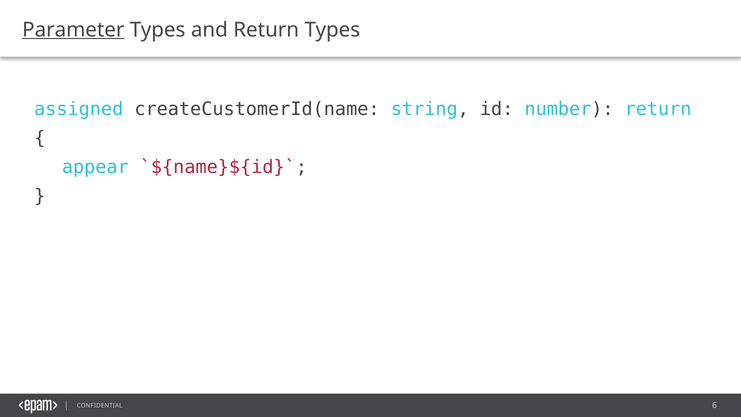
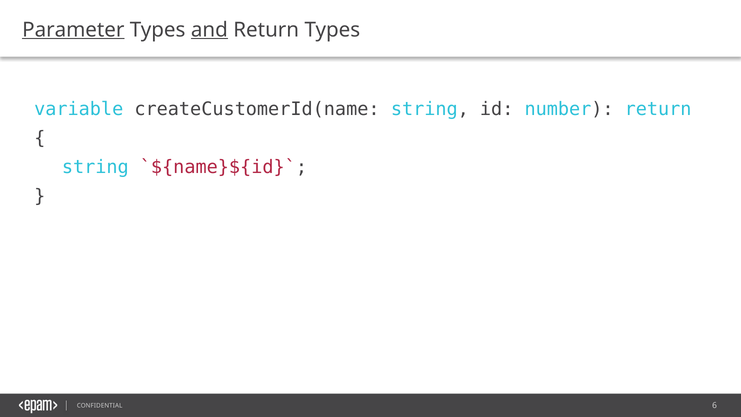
and underline: none -> present (209, 30)
assigned: assigned -> variable (79, 109)
appear: appear -> string (95, 167)
